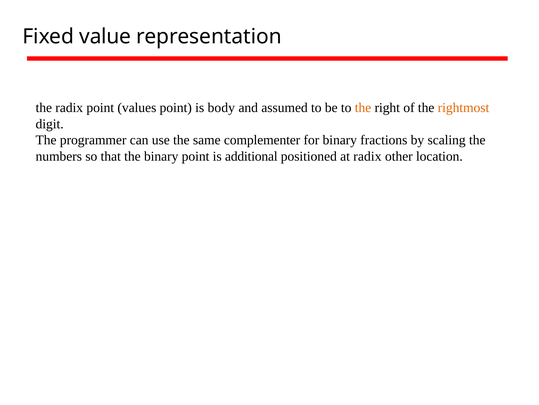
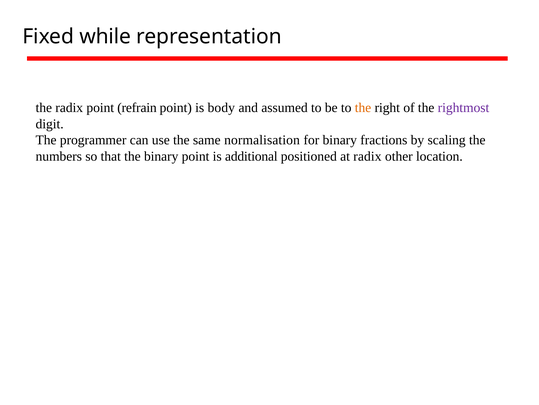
value: value -> while (105, 36)
values: values -> refrain (137, 108)
rightmost colour: orange -> purple (464, 108)
complementer: complementer -> normalisation (262, 140)
